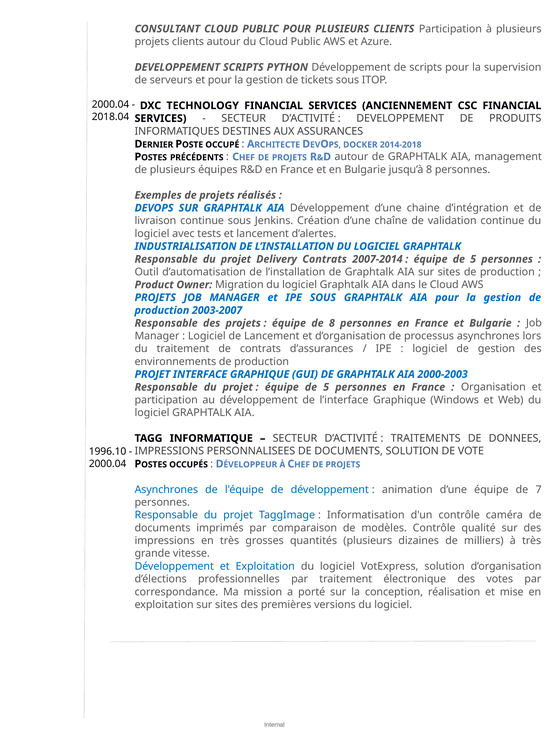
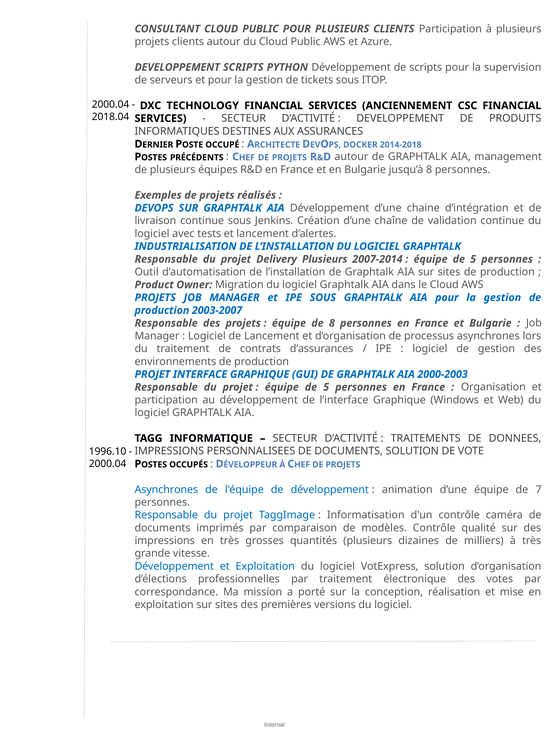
Delivery Contrats: Contrats -> Plusieurs (325, 259)
